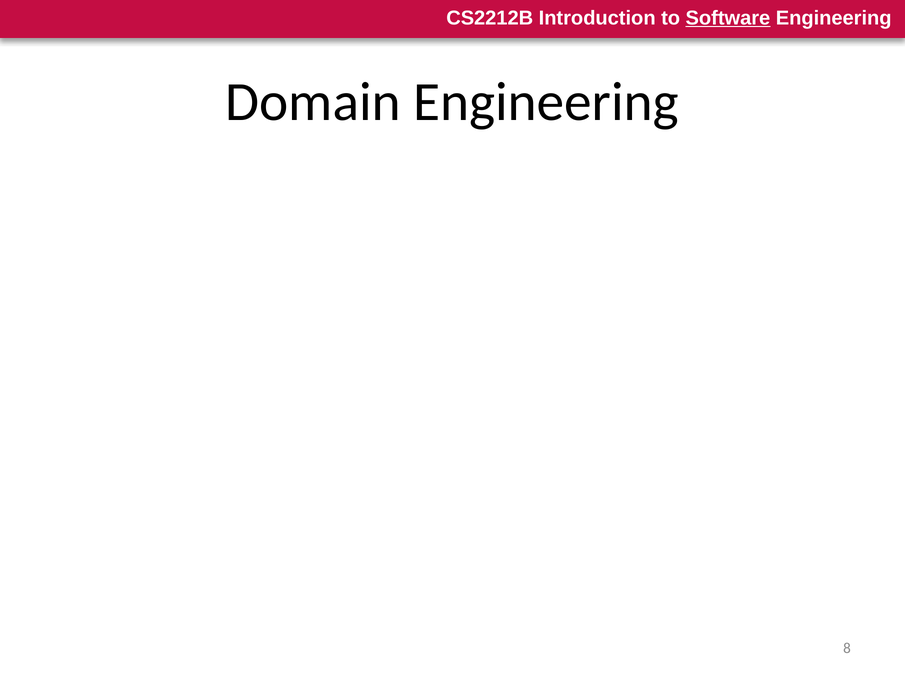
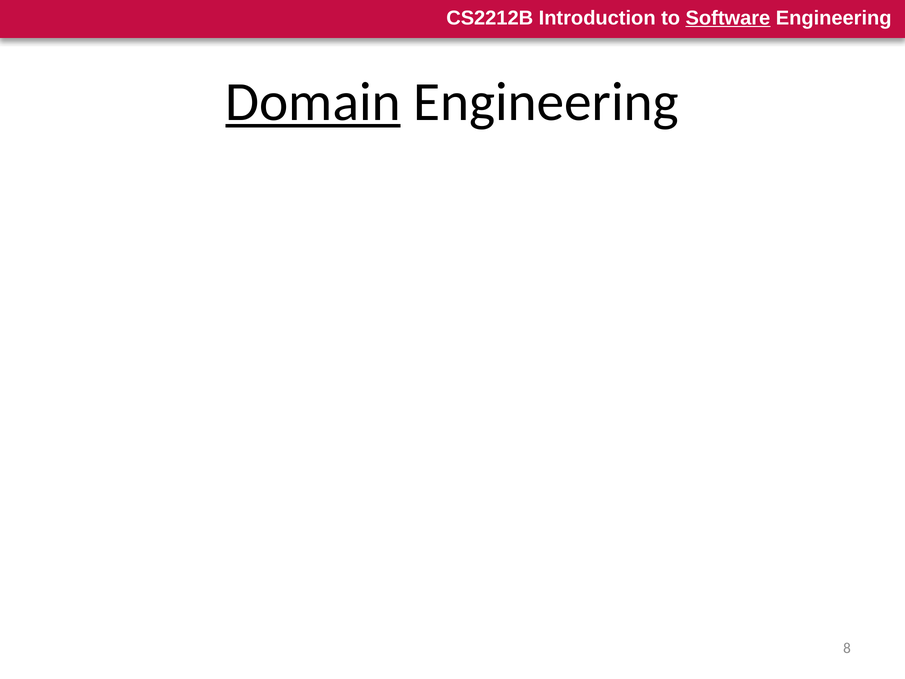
Domain underline: none -> present (313, 102)
